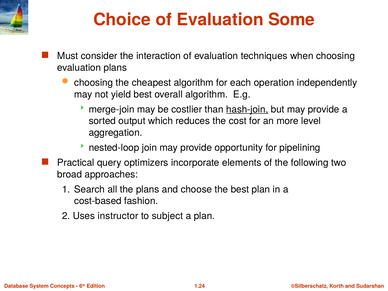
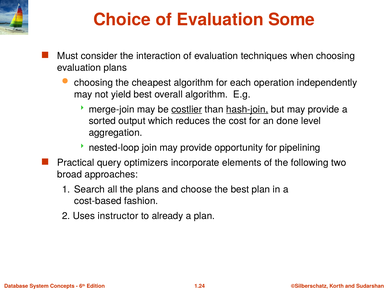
costlier underline: none -> present (187, 109)
more: more -> done (287, 121)
subject: subject -> already (167, 216)
